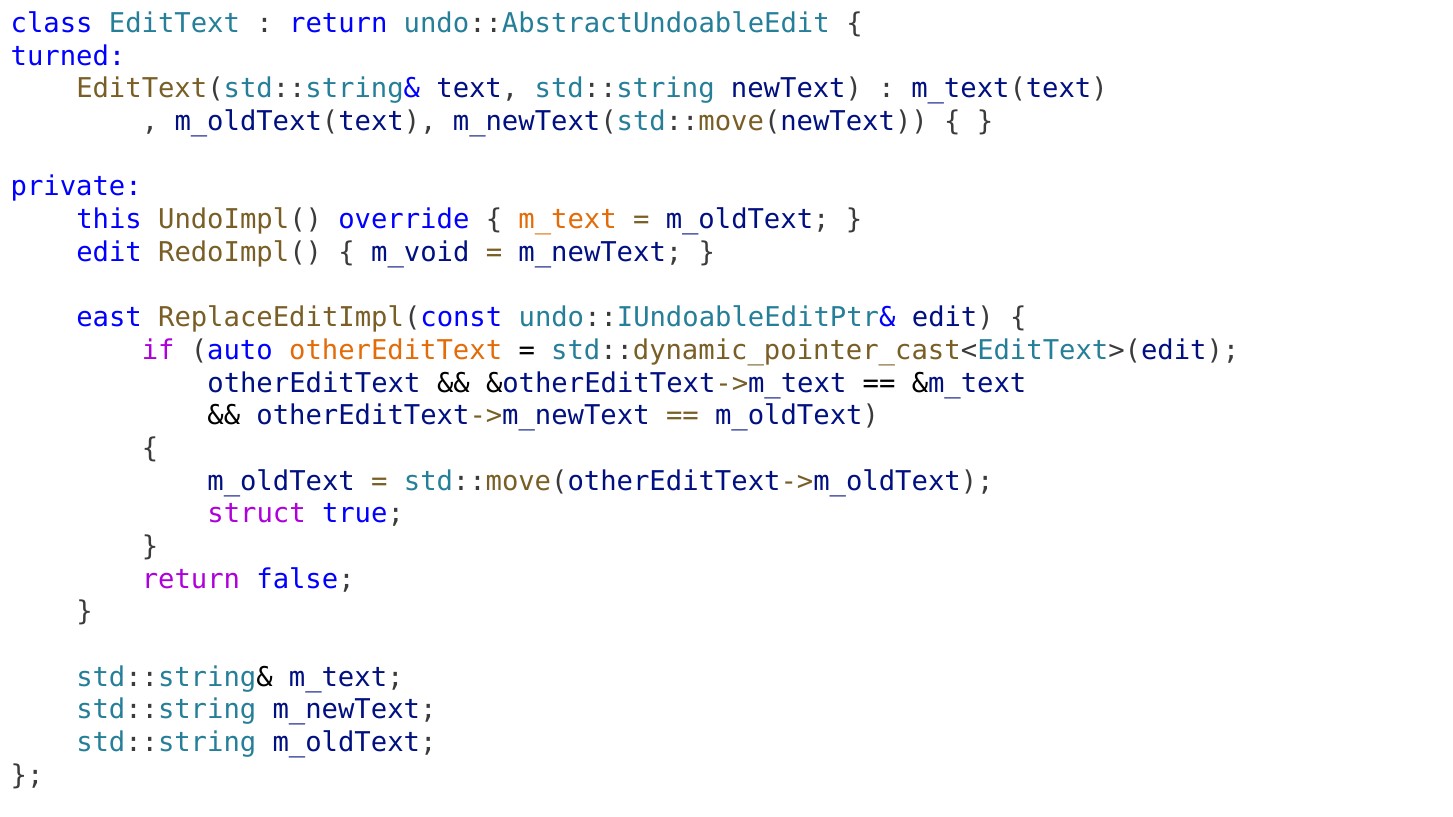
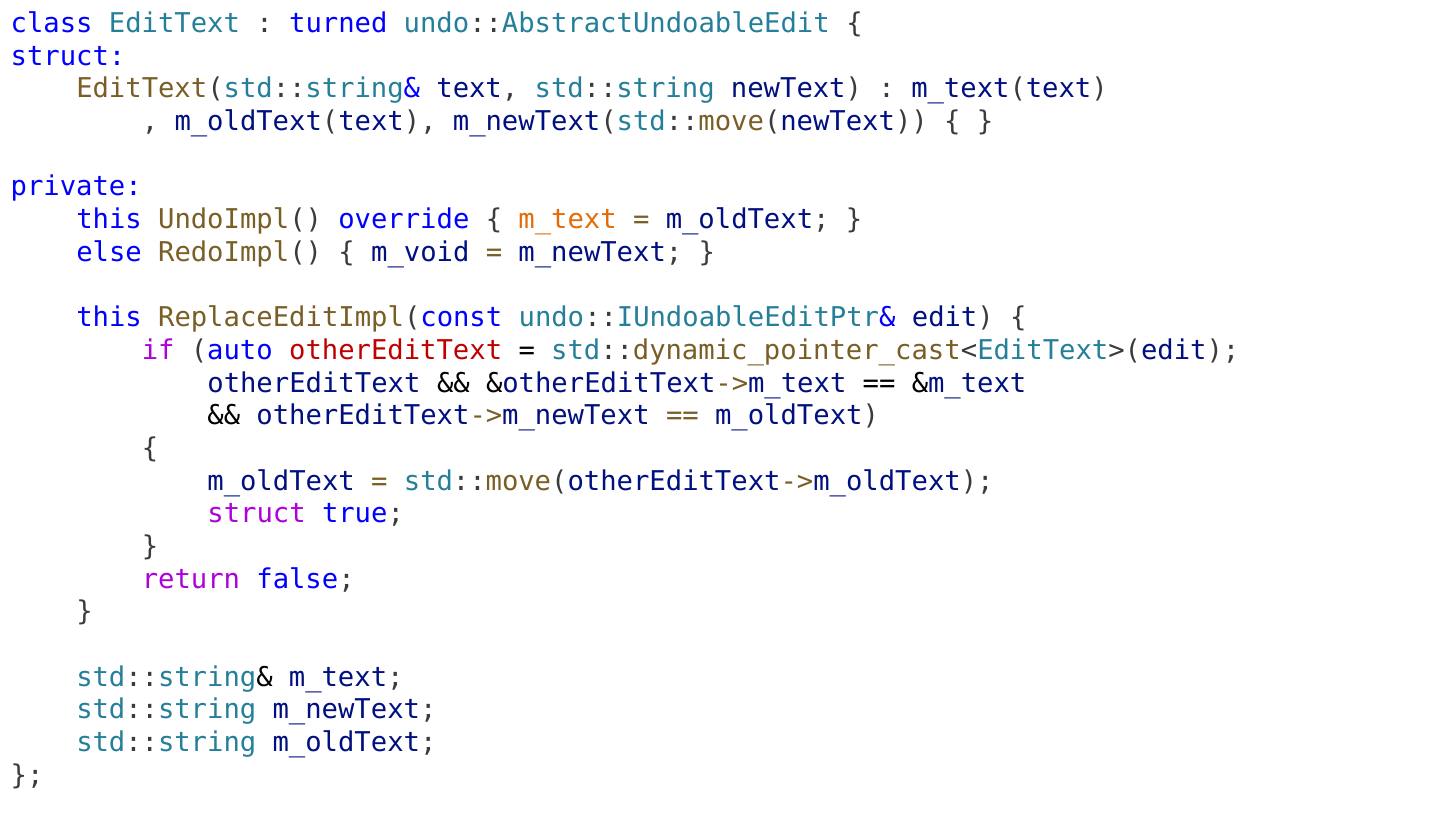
return: return -> turned (338, 24)
turned: turned -> struct (68, 56)
edit: edit -> else (109, 252)
east: east -> this (109, 318)
otherEditText colour: orange -> red (396, 350)
